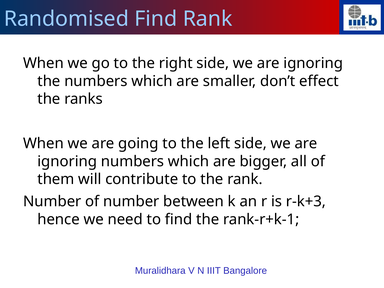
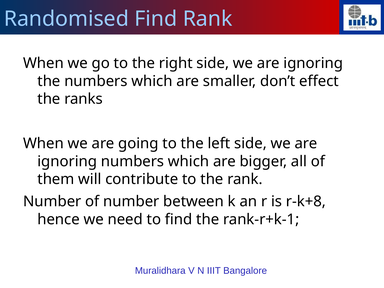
r-k+3: r-k+3 -> r-k+8 (306, 201)
